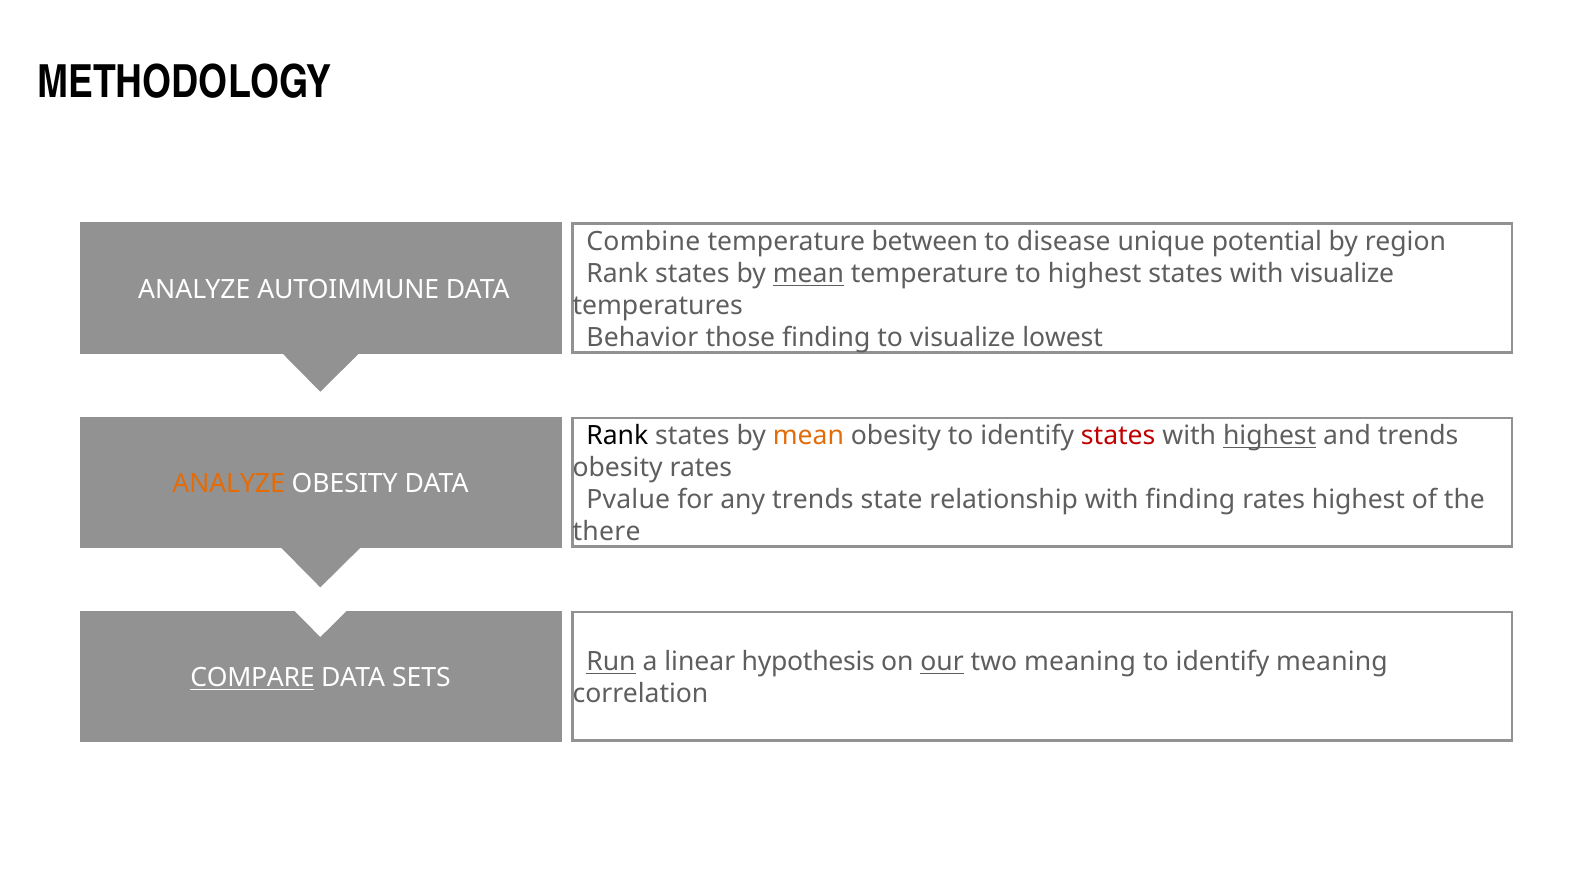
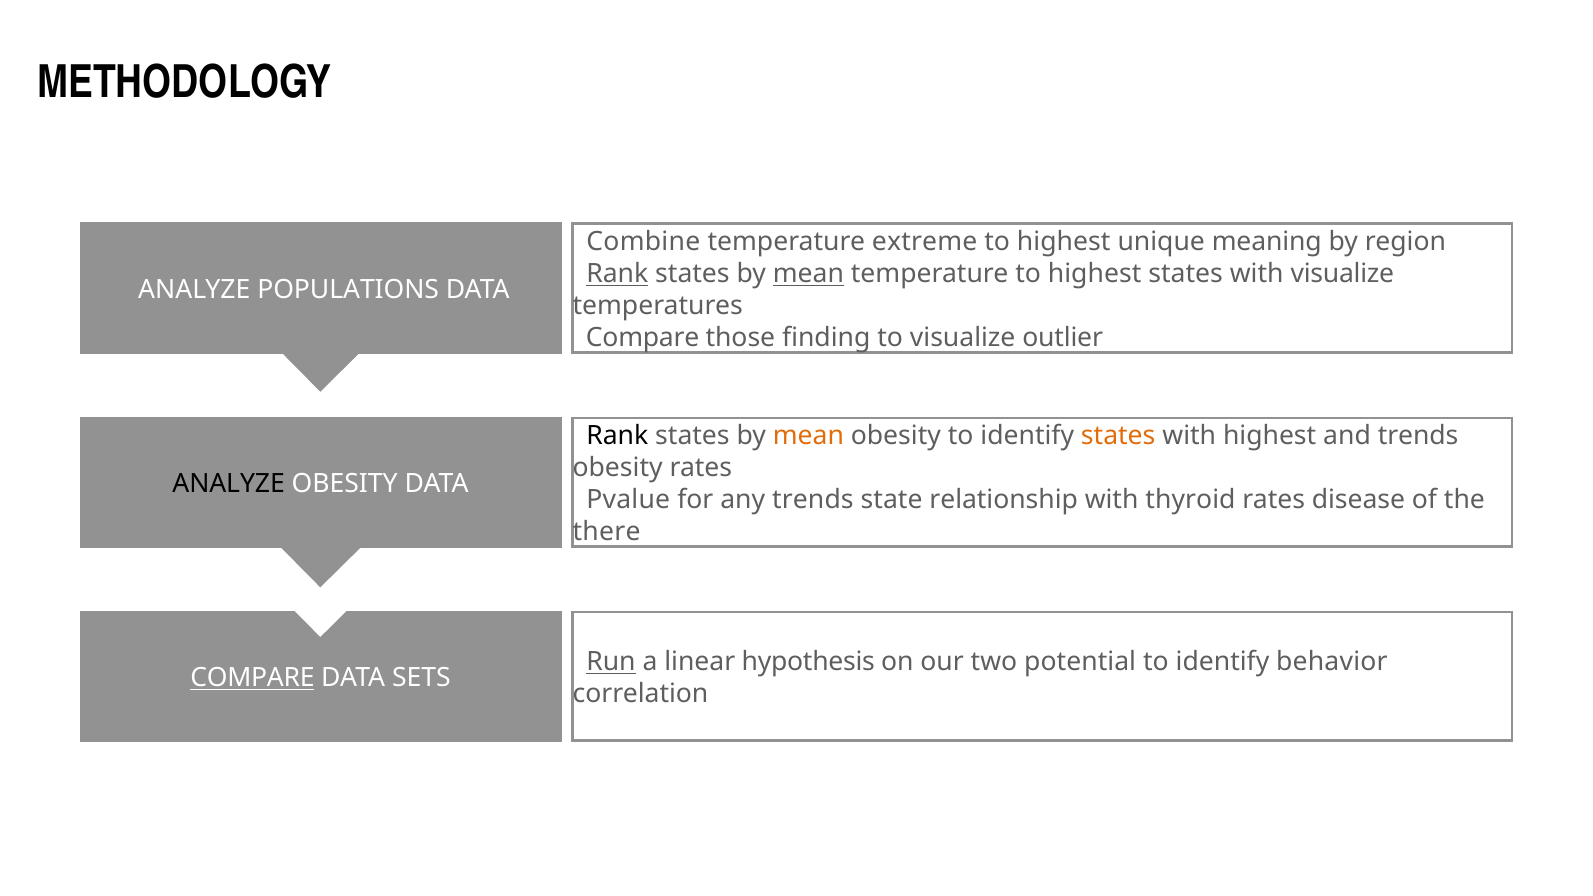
between: between -> extreme (925, 242)
disease: disease -> highest (1064, 242)
potential: potential -> meaning (1267, 242)
Rank underline: none -> present (617, 274)
AUTOIMMUNE: AUTOIMMUNE -> POPULATIONS (348, 290)
Behavior: Behavior -> Compare (643, 338)
lowest: lowest -> outlier (1063, 338)
states colour: red -> orange (1118, 436)
highest underline: present -> none (1270, 436)
ANALYZE colour: orange -> black (229, 484)
with finding: finding -> thyroid (1190, 500)
rates highest: highest -> disease (1358, 500)
our underline: present -> none (942, 662)
two meaning: meaning -> potential (1080, 662)
identify meaning: meaning -> behavior (1332, 662)
